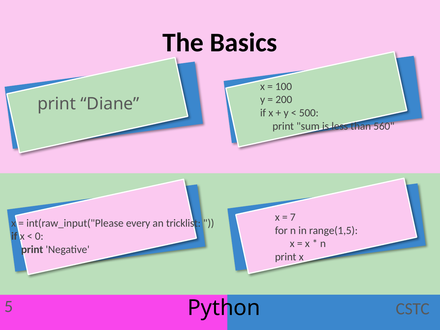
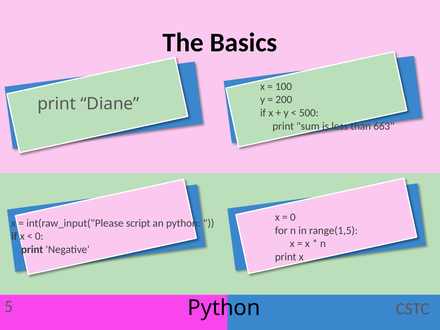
560: 560 -> 663 (384, 126)
7: 7 -> 0 (293, 217)
every: every -> script (138, 223)
an tricklist: tricklist -> python (183, 223)
